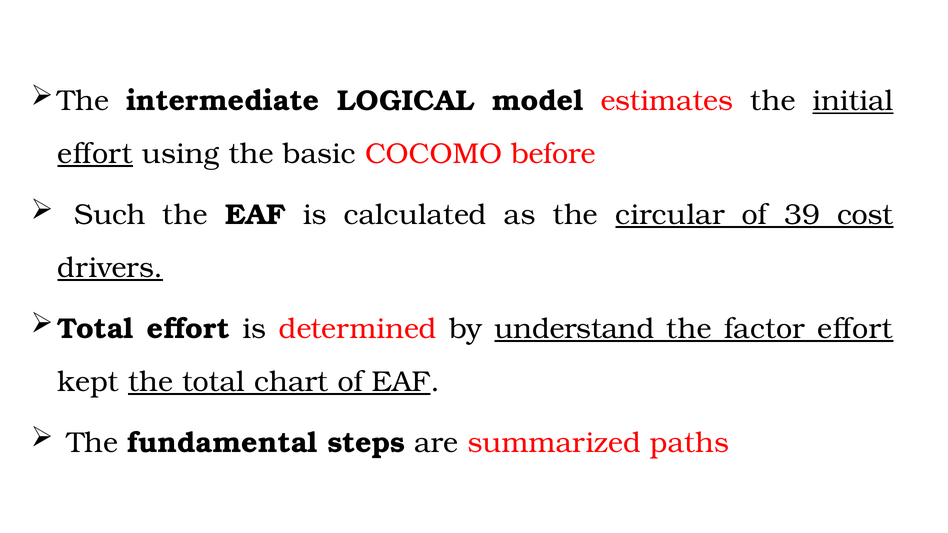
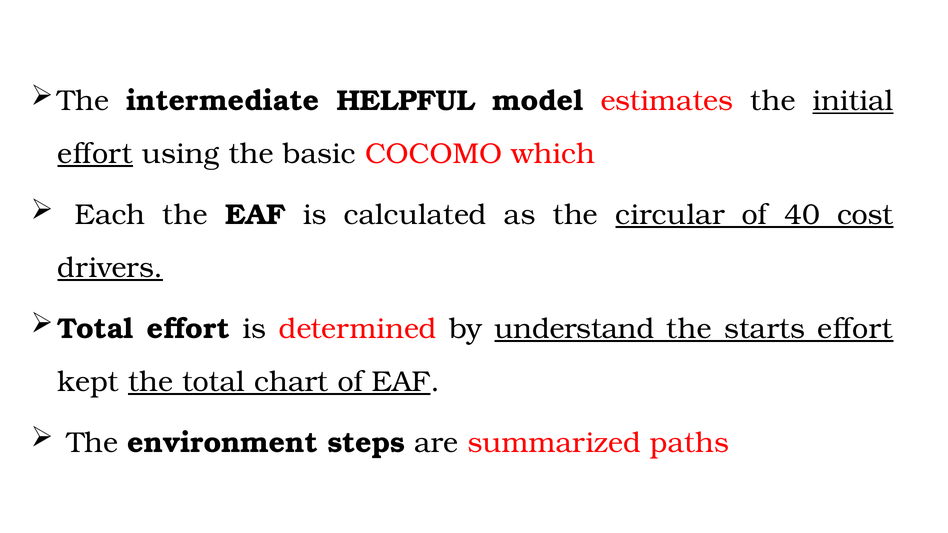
LOGICAL: LOGICAL -> HELPFUL (406, 101)
before: before -> which (553, 154)
Such: Such -> Each (110, 215)
39: 39 -> 40 (802, 215)
factor: factor -> starts (765, 329)
fundamental: fundamental -> environment (223, 443)
